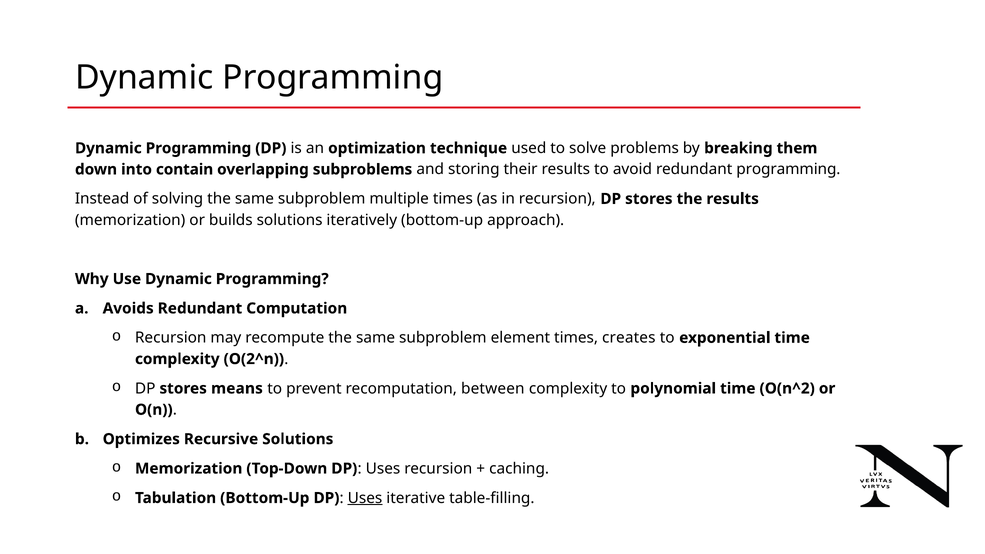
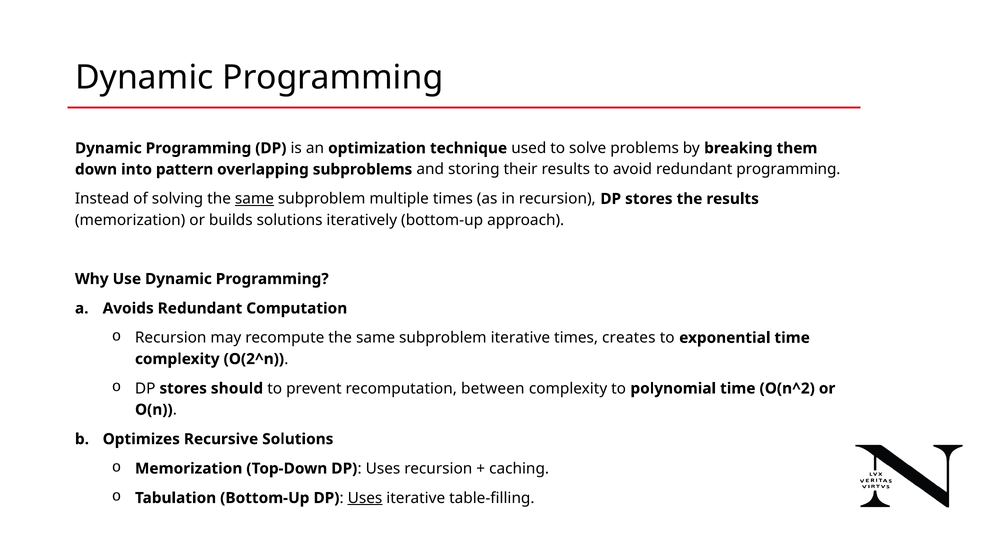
contain: contain -> pattern (185, 169)
same underline: none -> present (254, 199)
subproblem element: element -> iterative (520, 338)
means: means -> should (237, 388)
